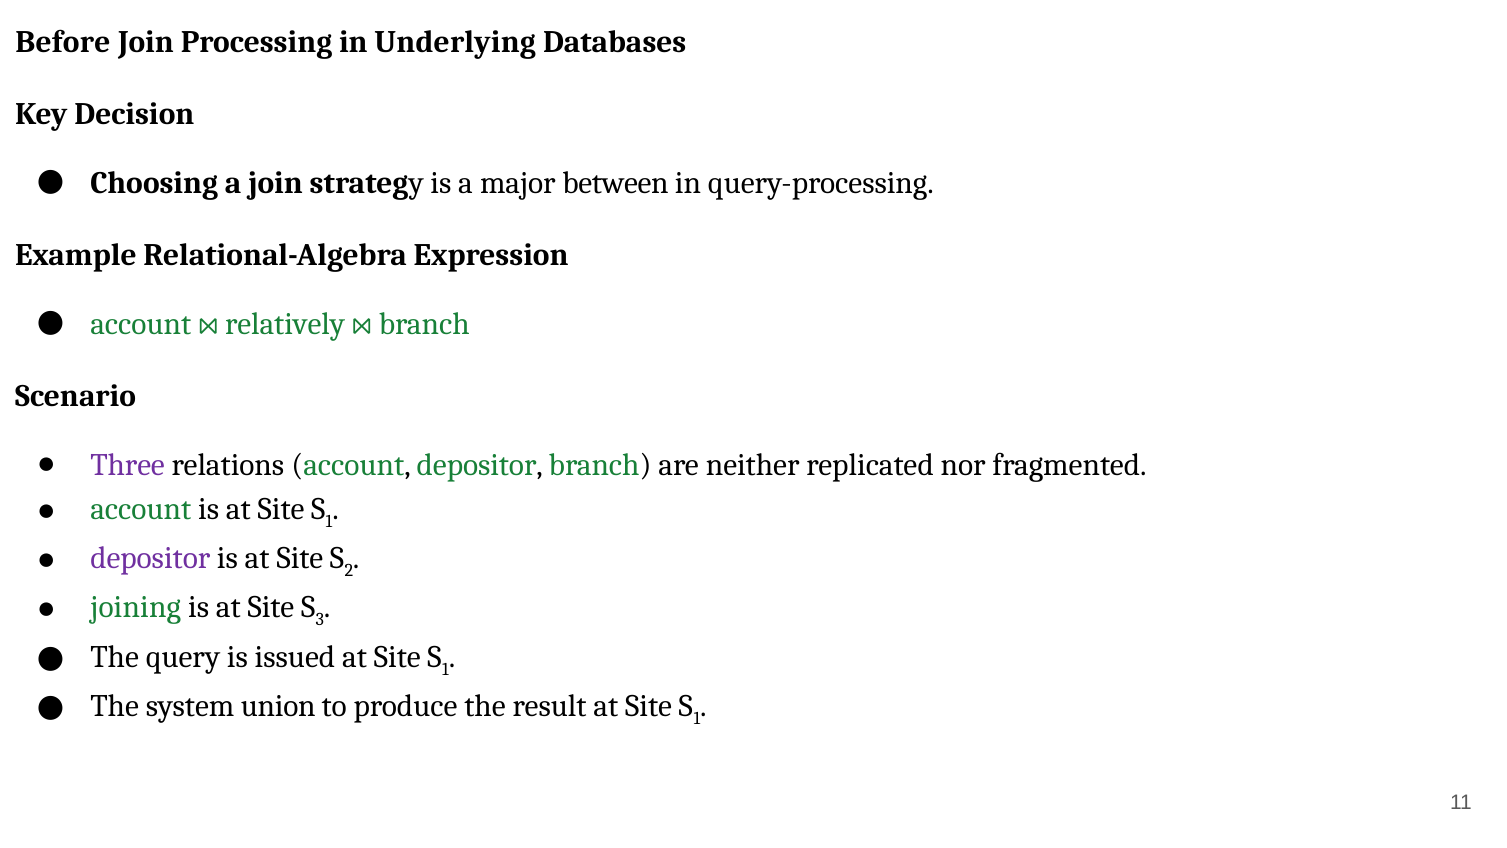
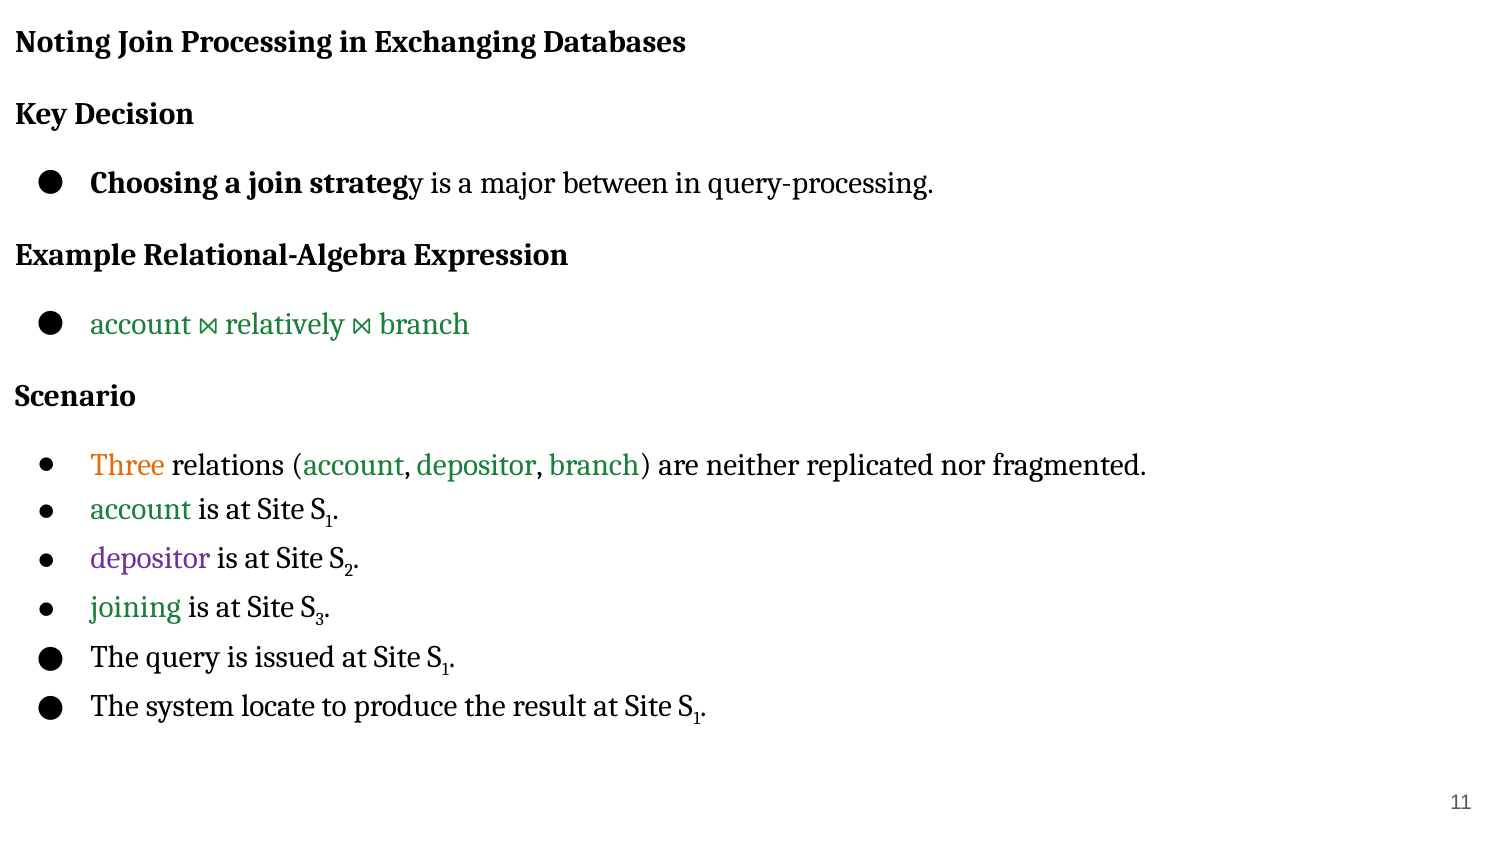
Before: Before -> Noting (63, 42)
Underlying: Underlying -> Exchanging (455, 42)
Three colour: purple -> orange (128, 465)
union: union -> locate (278, 706)
